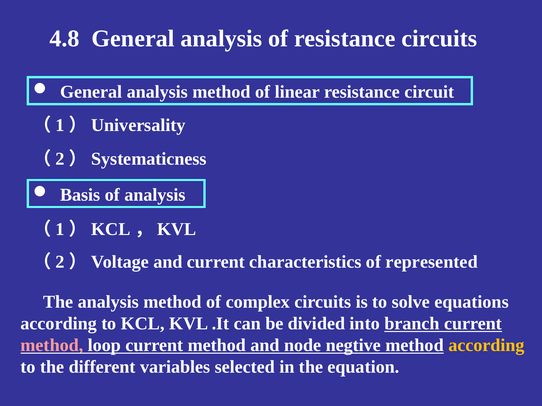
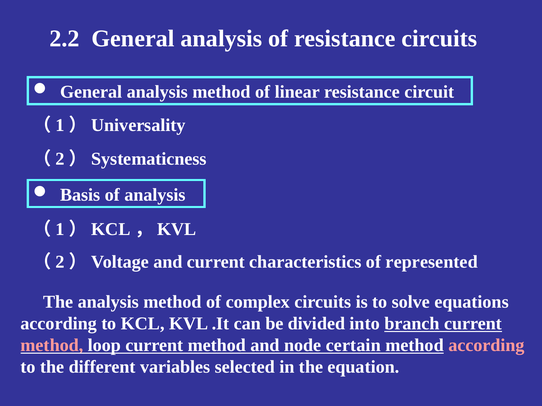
4.8: 4.8 -> 2.2 (64, 39)
negtive: negtive -> certain (353, 346)
according colour: yellow -> pink (486, 346)
